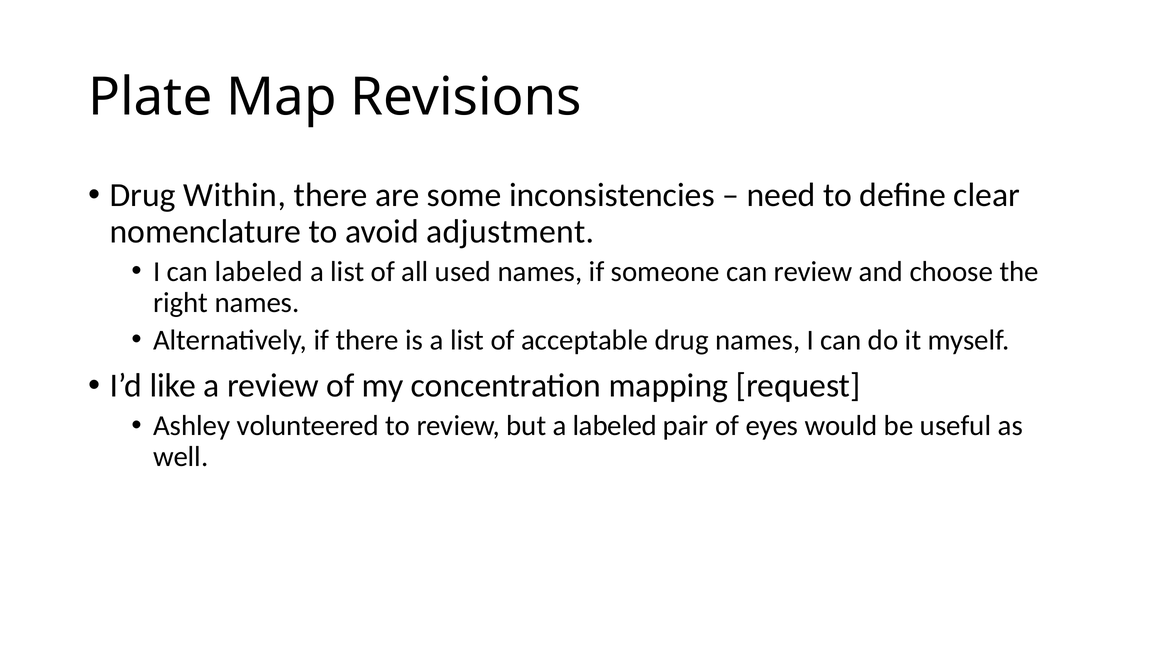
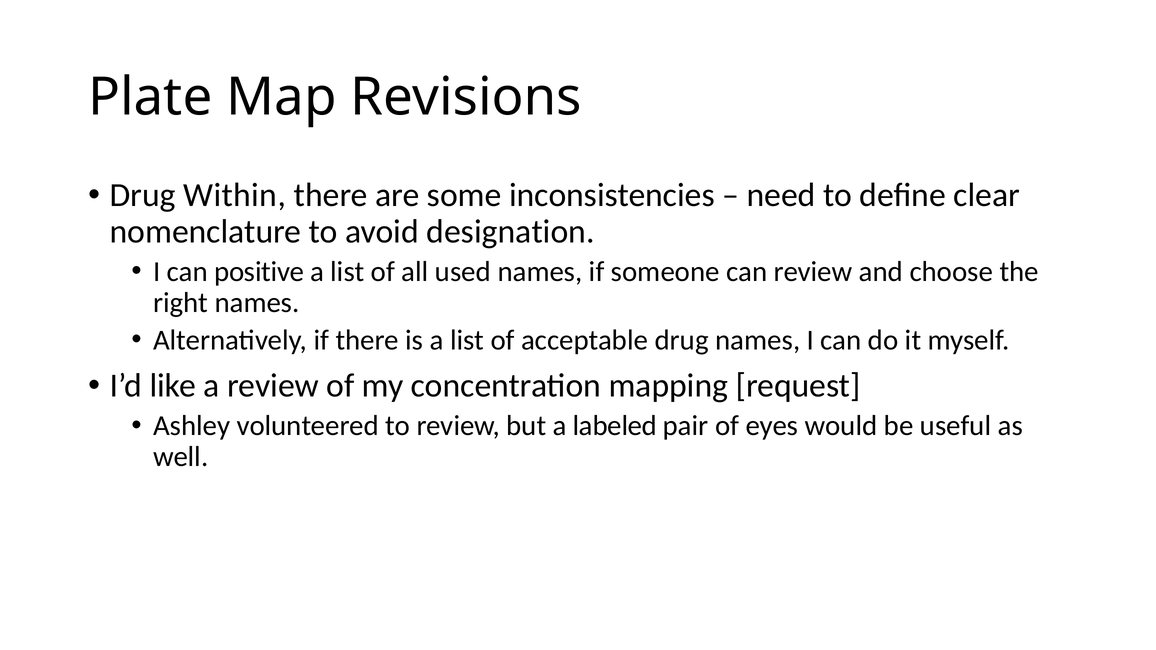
adjustment: adjustment -> designation (510, 232)
can labeled: labeled -> positive (259, 272)
